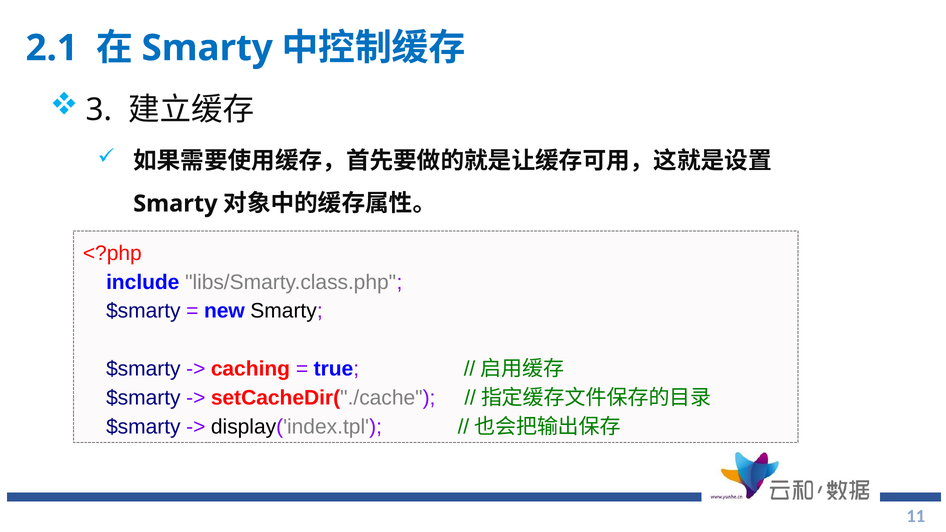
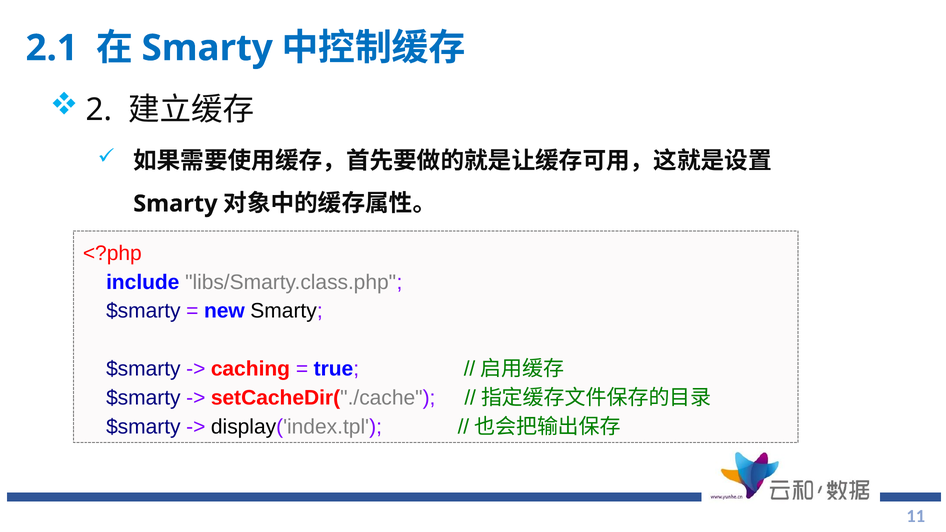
3: 3 -> 2 (99, 110)
